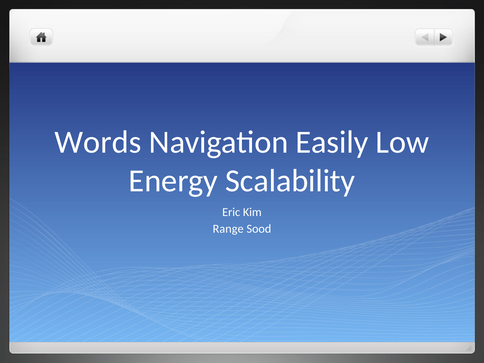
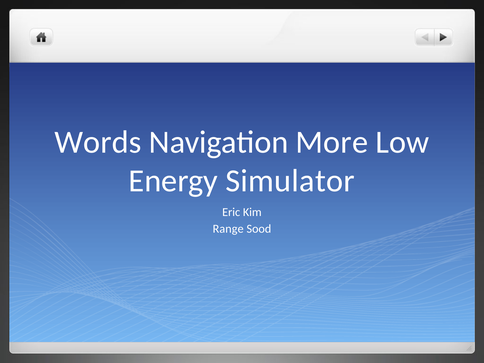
Easily: Easily -> More (332, 142)
Scalability: Scalability -> Simulator (290, 181)
